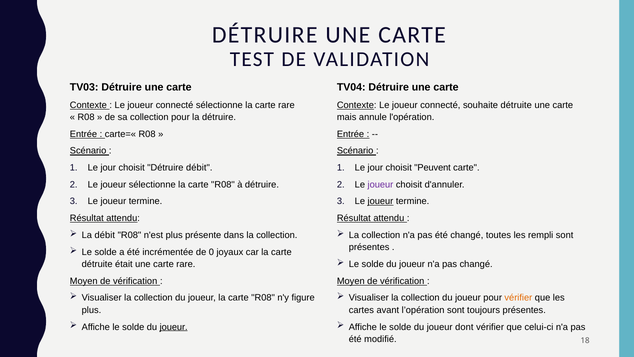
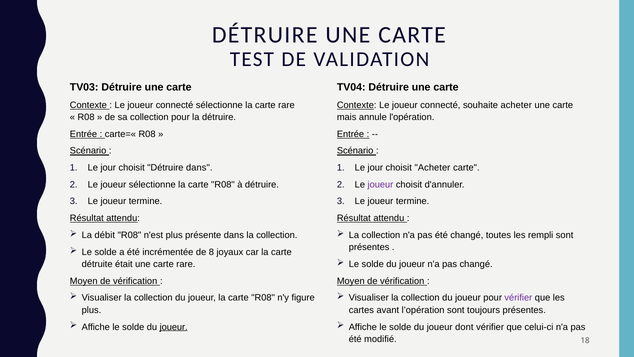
souhaite détruite: détruite -> acheter (516, 105)
Détruire débit: débit -> dans (199, 168)
choisit Peuvent: Peuvent -> Acheter (432, 168)
joueur underline: present -> none (380, 201)
0: 0 -> 8 (211, 252)
vérifier colour: orange -> purple (518, 298)
